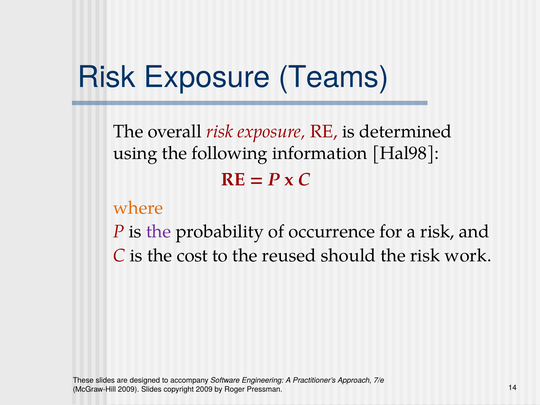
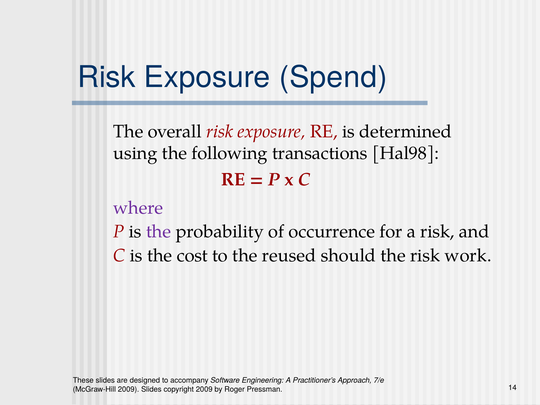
Teams: Teams -> Spend (333, 77)
information: information -> transactions (320, 153)
where colour: orange -> purple (138, 208)
